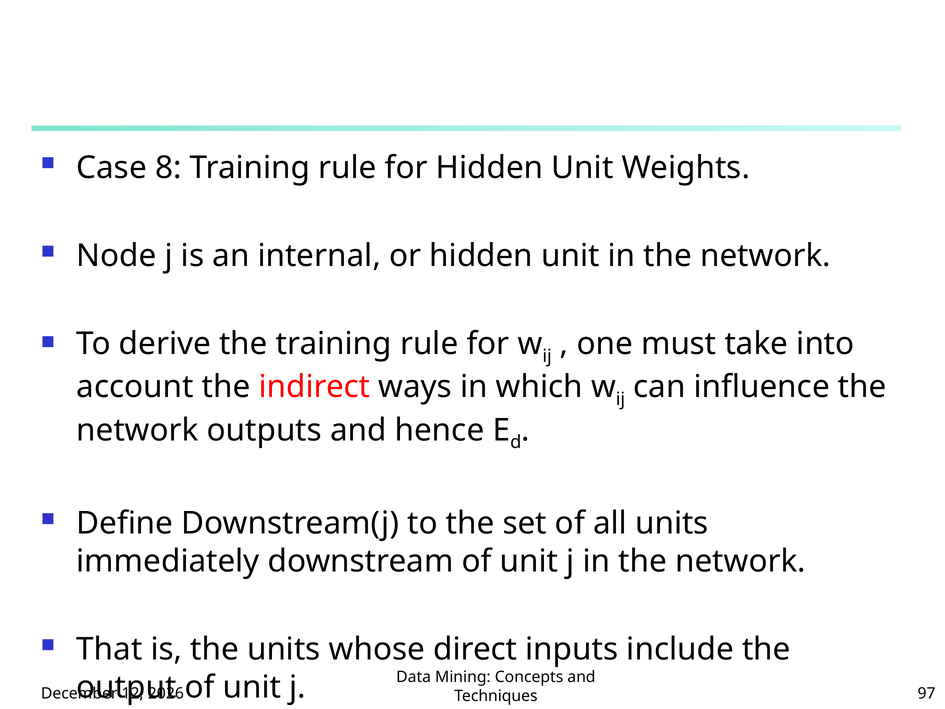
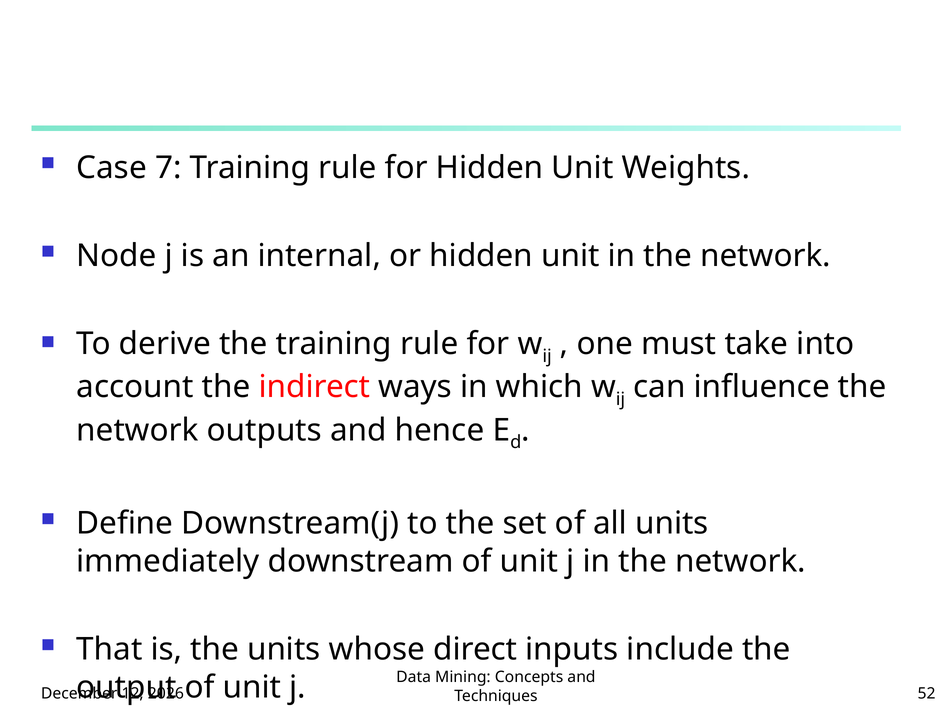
8: 8 -> 7 (168, 168)
97: 97 -> 52 (927, 693)
